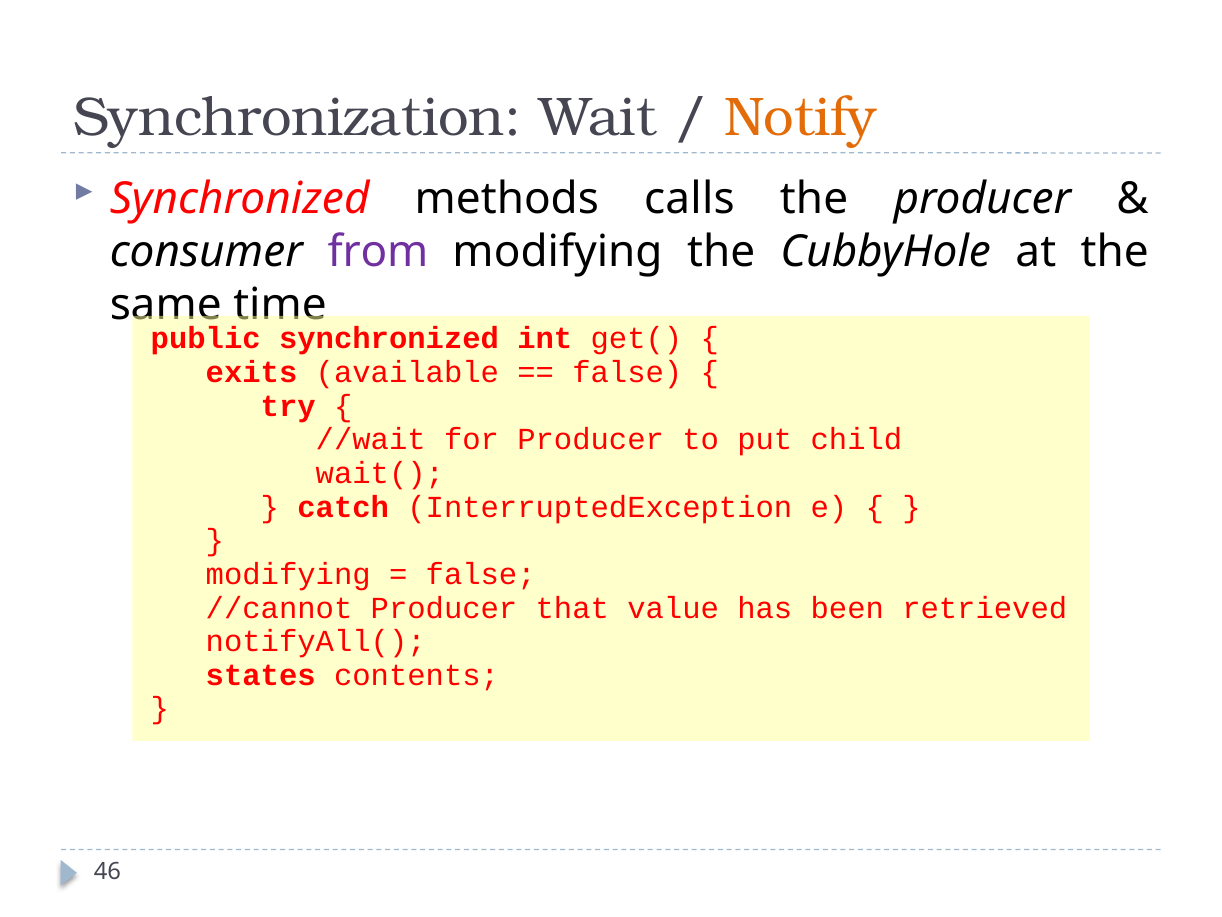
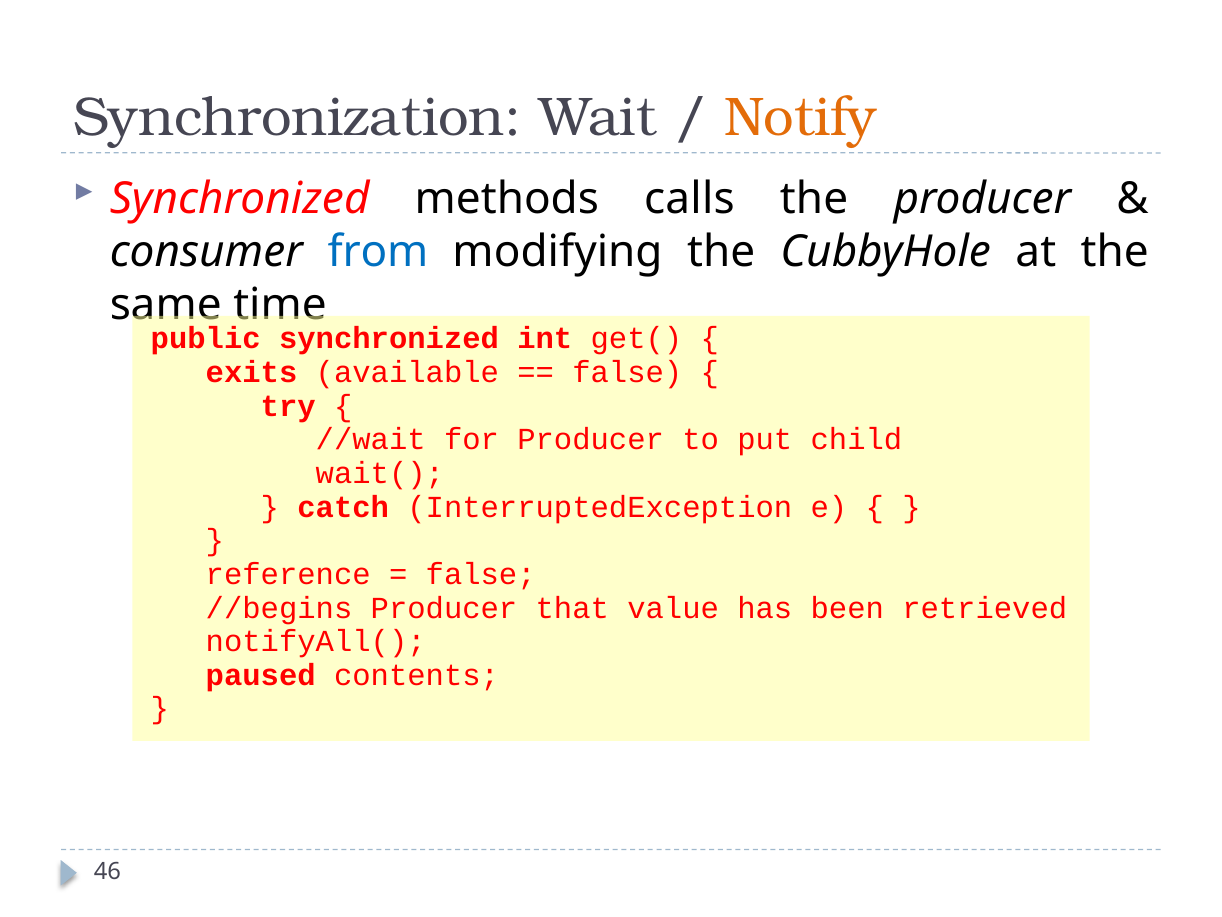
from colour: purple -> blue (378, 251)
modifying: modifying -> reference (288, 574)
//cannot: //cannot -> //begins (279, 608)
states: states -> paused (261, 675)
